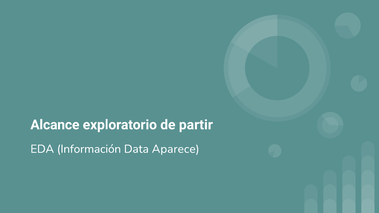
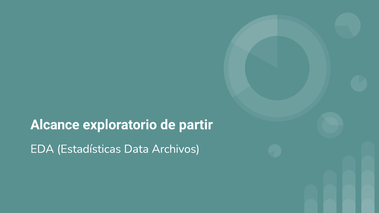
Información: Información -> Estadísticas (89, 149)
Aparece: Aparece -> Archivos (176, 149)
